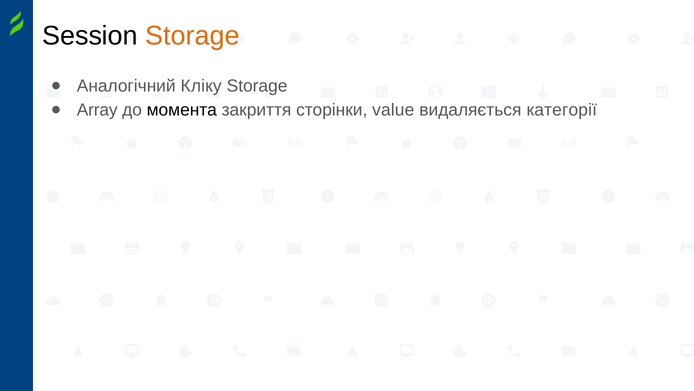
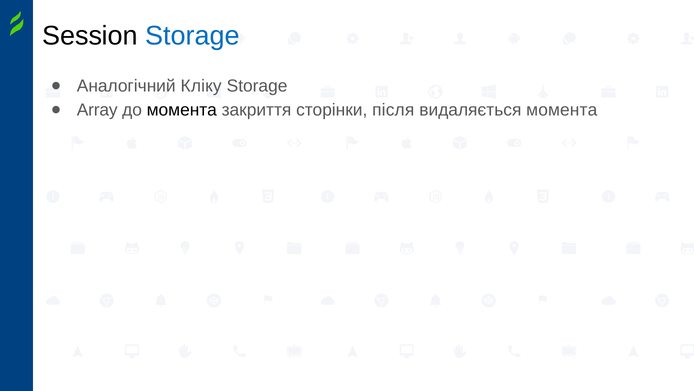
Storage colour: orange -> blue (193, 36)
value: value -> після (393, 110)
видаляється категорії: категорії -> момента (562, 110)
